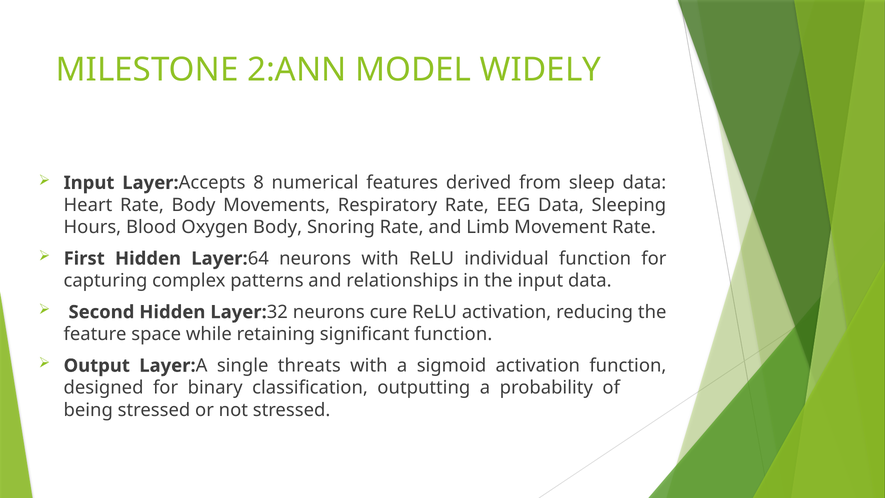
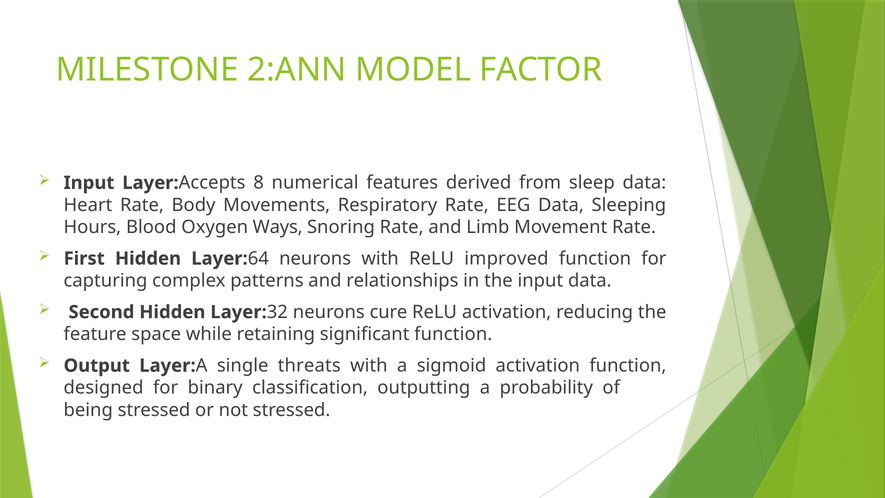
WIDELY: WIDELY -> FACTOR (541, 70)
Oxygen Body: Body -> Ways (278, 227)
individual: individual -> improved (506, 258)
